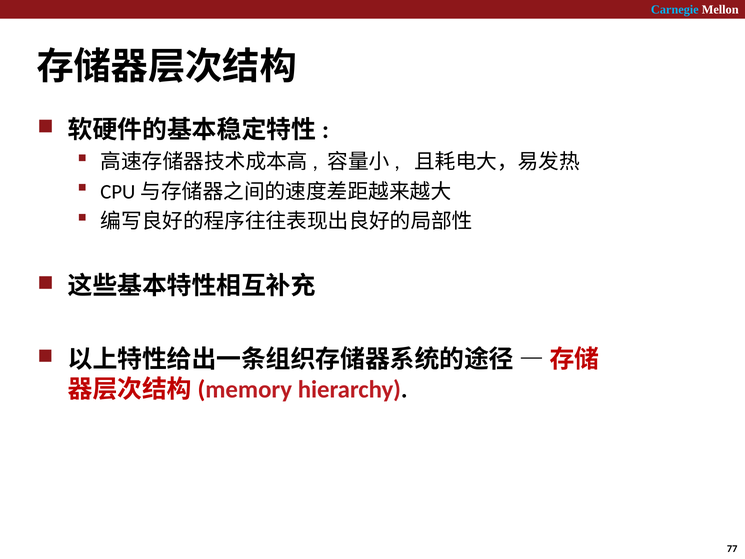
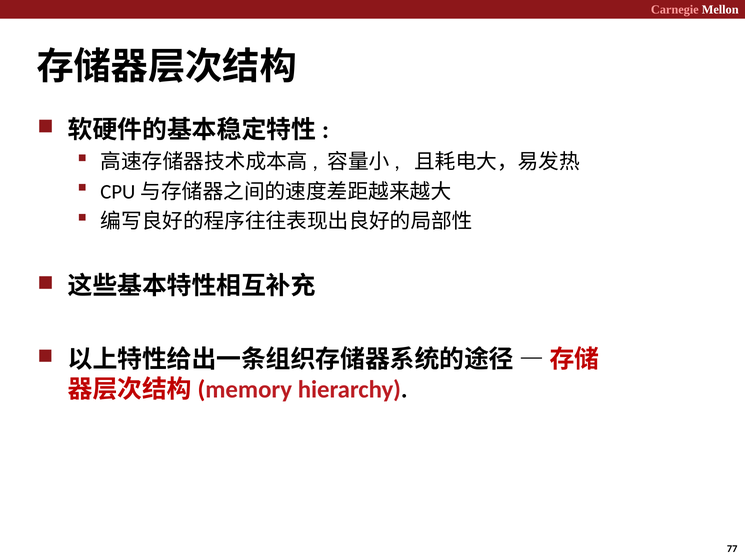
Carnegie colour: light blue -> pink (675, 9)
